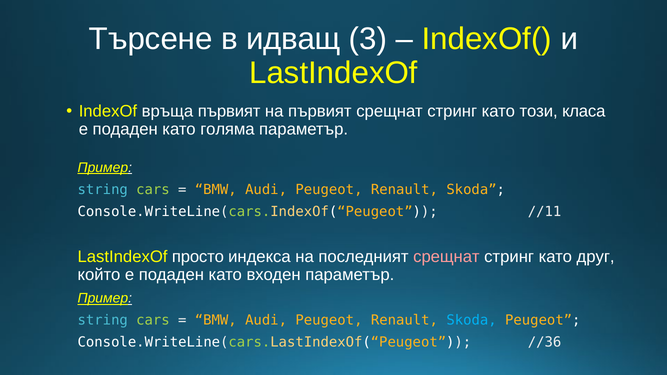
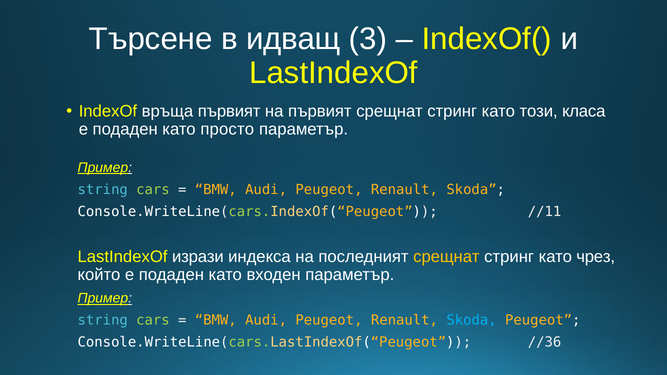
голяма: голяма -> просто (227, 129)
просто: просто -> изрази (198, 257)
срещнат colour: pink -> yellow (446, 257)
друг: друг -> чрез (596, 257)
